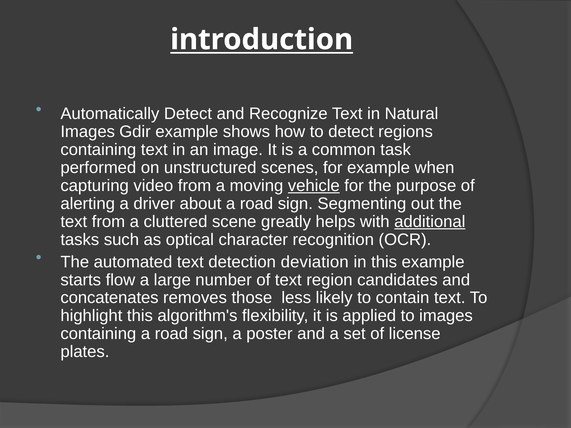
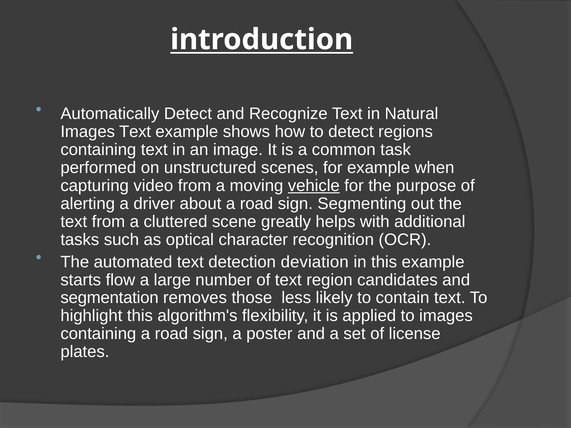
Images Gdir: Gdir -> Text (135, 132)
additional underline: present -> none (430, 222)
concatenates: concatenates -> segmentation (110, 298)
